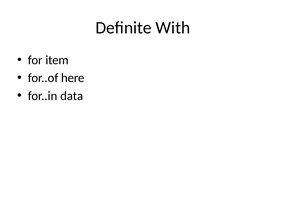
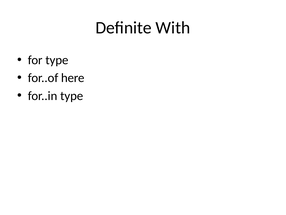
for item: item -> type (57, 60)
for..in data: data -> type (72, 96)
